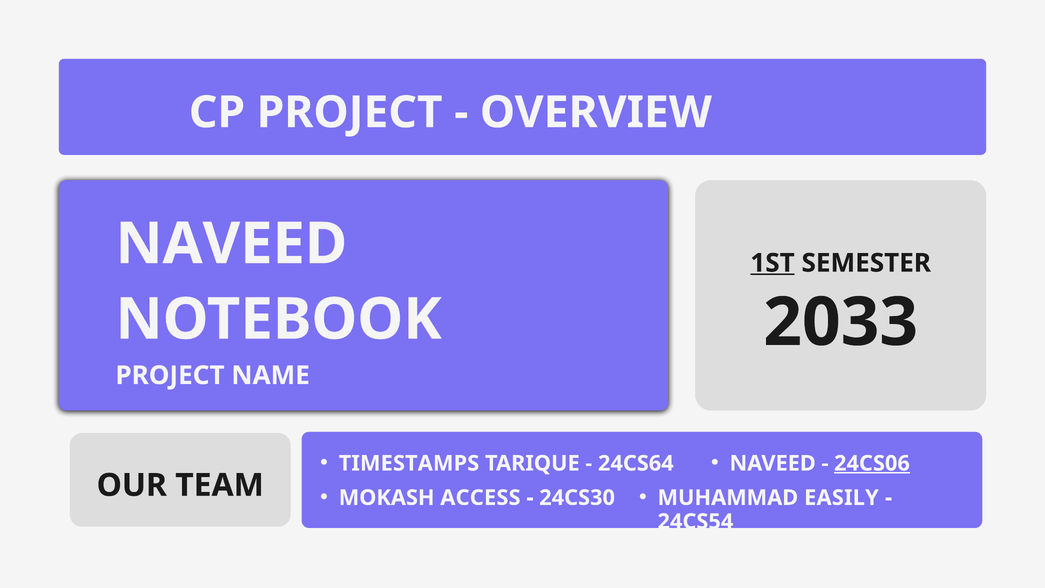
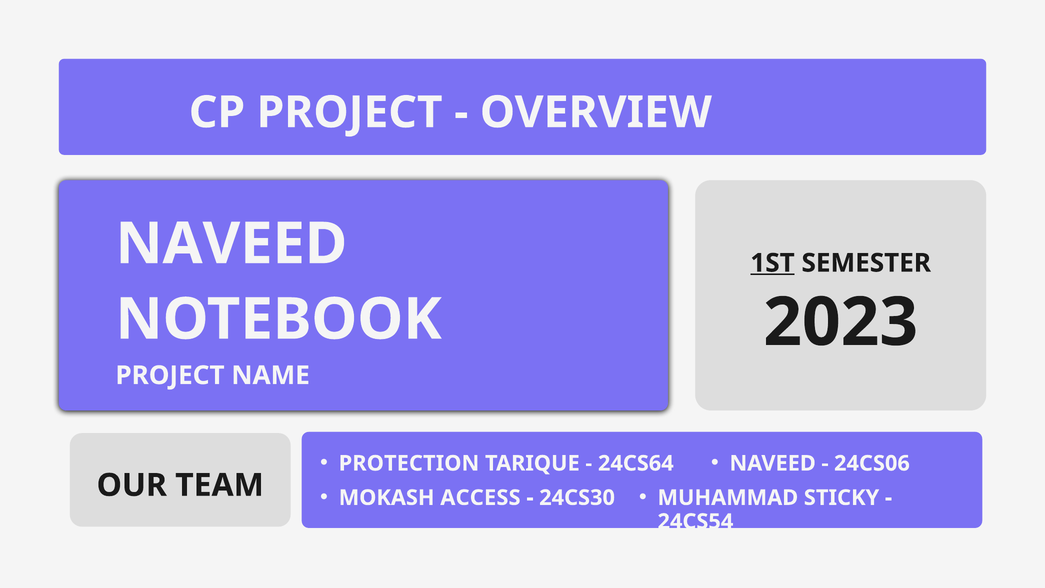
2033: 2033 -> 2023 (841, 322)
TIMESTAMPS: TIMESTAMPS -> PROTECTION (409, 463)
24CS06 underline: present -> none (872, 463)
EASILY: EASILY -> STICKY (842, 498)
